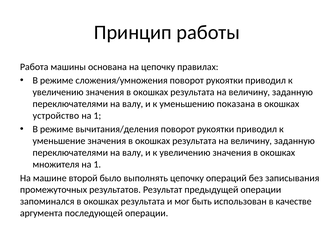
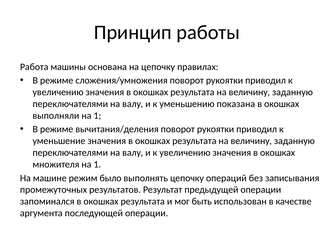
устройство: устройство -> выполняли (56, 115)
второй: второй -> режим (83, 178)
